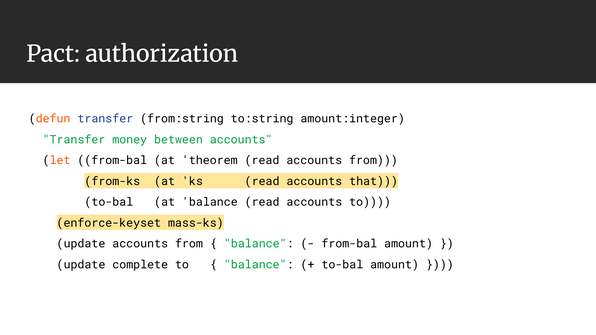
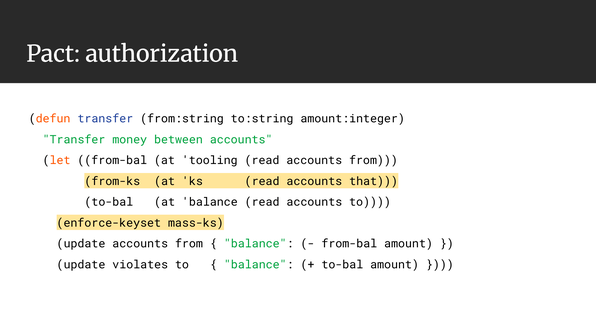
theorem: theorem -> tooling (210, 161)
complete: complete -> violates (140, 265)
